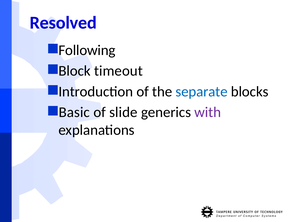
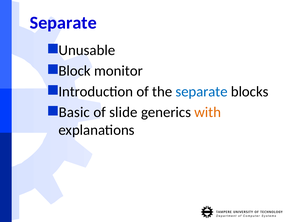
Resolved: Resolved -> Separate (63, 23)
Following: Following -> Unusable (87, 50)
timeout: timeout -> monitor (118, 71)
with colour: purple -> orange (208, 112)
